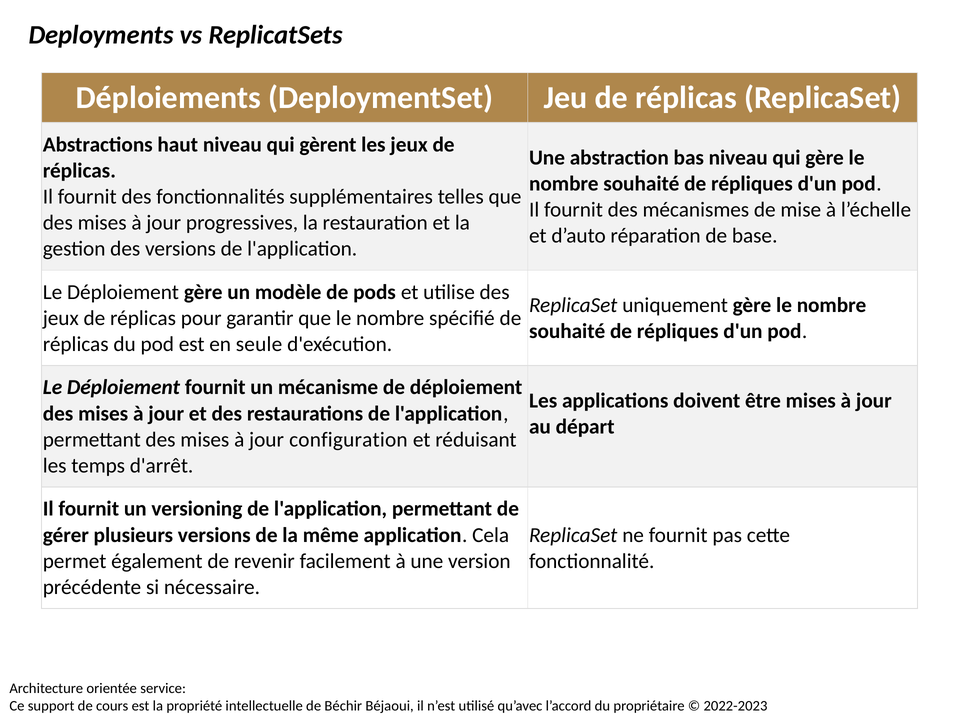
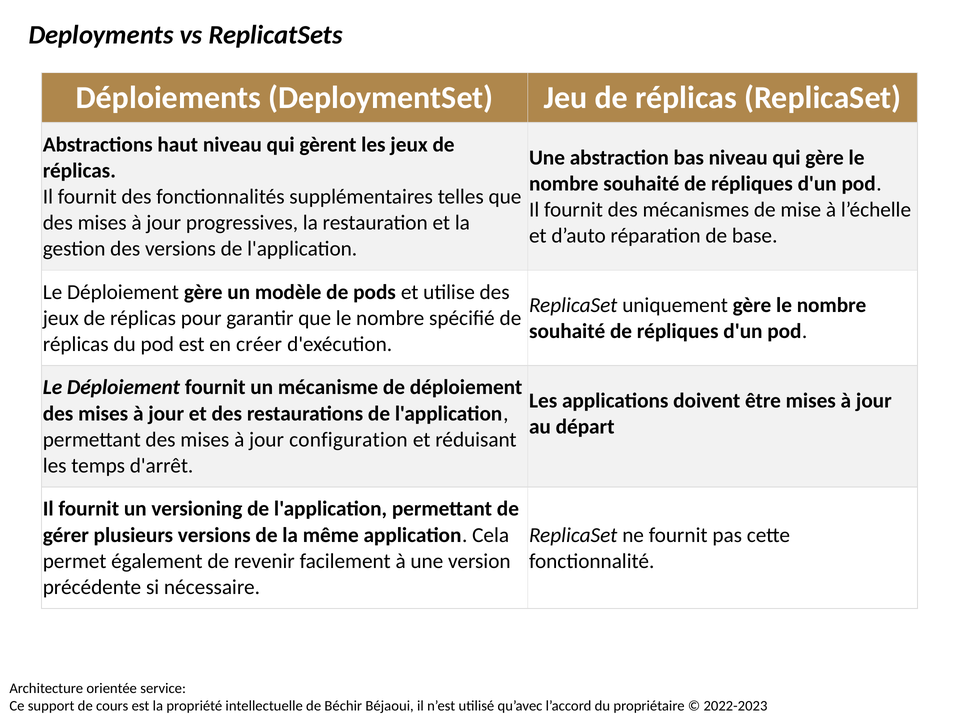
seule: seule -> créer (259, 344)
